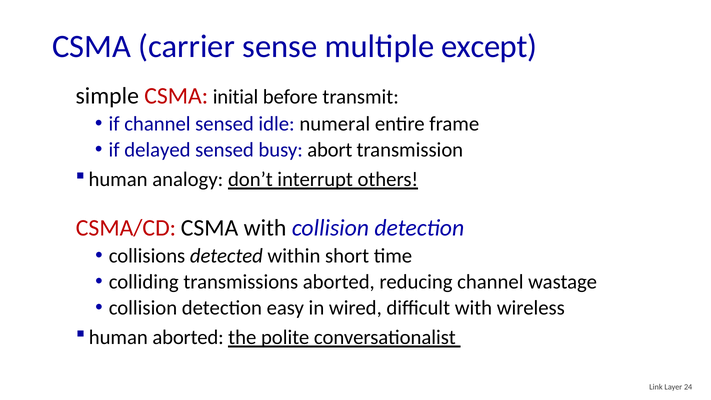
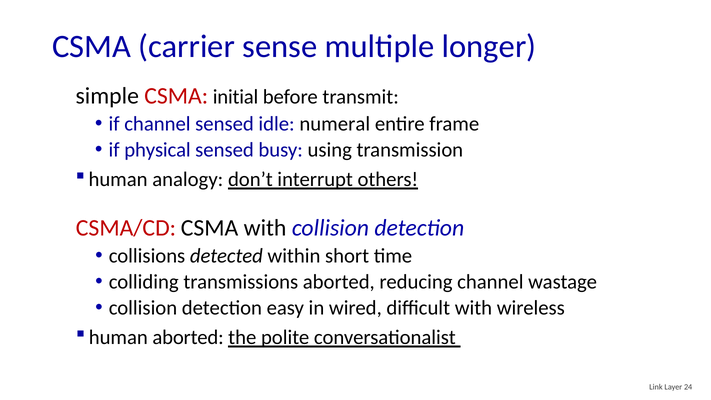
except: except -> longer (489, 46)
delayed: delayed -> physical (157, 150)
abort: abort -> using (330, 150)
